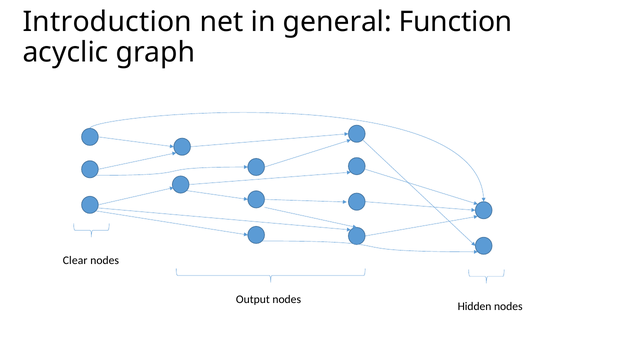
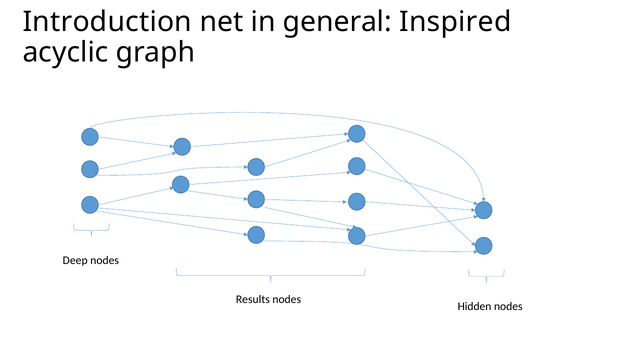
Function: Function -> Inspired (455, 22)
Clear: Clear -> Deep (75, 260)
Output: Output -> Results (253, 300)
